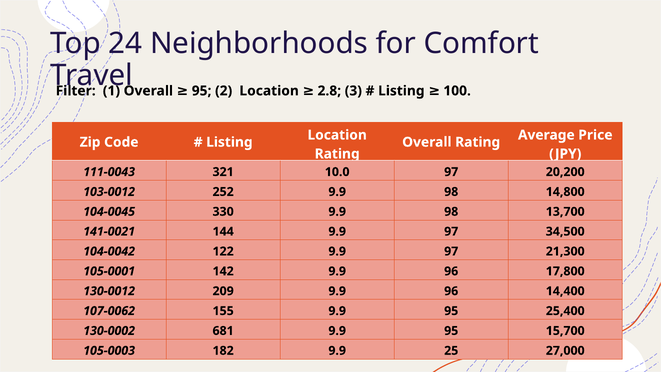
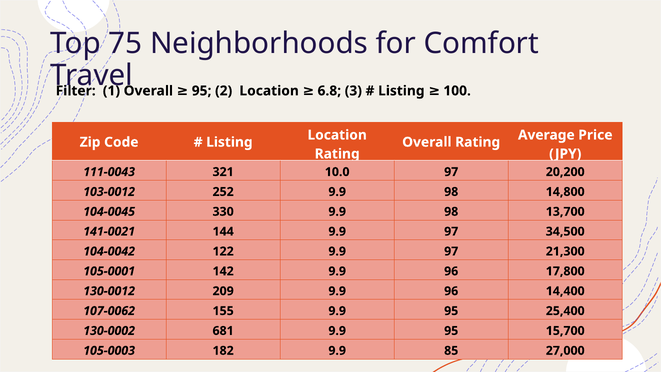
24: 24 -> 75 (125, 44)
2.8: 2.8 -> 6.8 (329, 91)
25: 25 -> 85 (451, 351)
